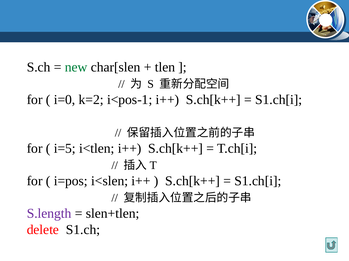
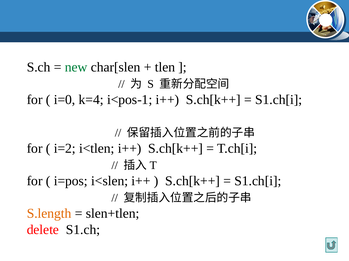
k=2: k=2 -> k=4 (91, 100)
i=5: i=5 -> i=2 (65, 149)
S.length colour: purple -> orange (49, 214)
